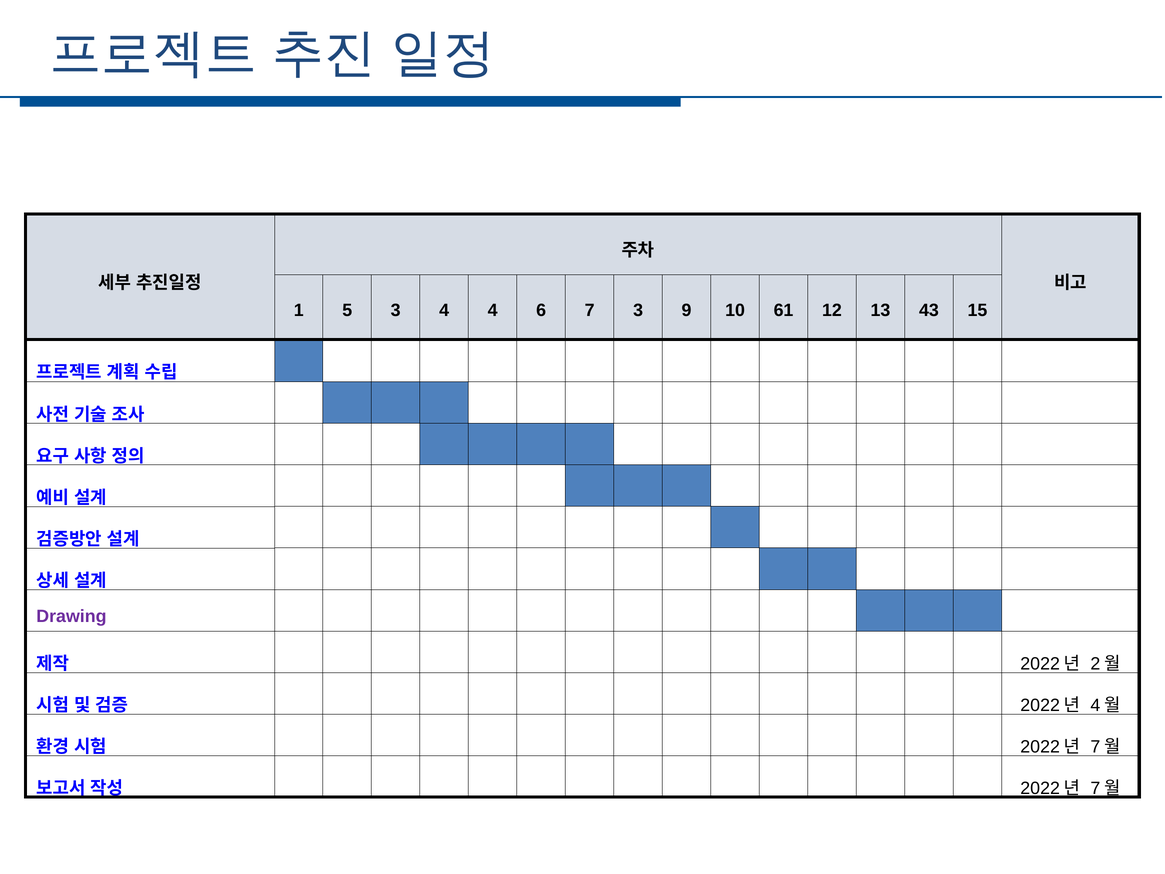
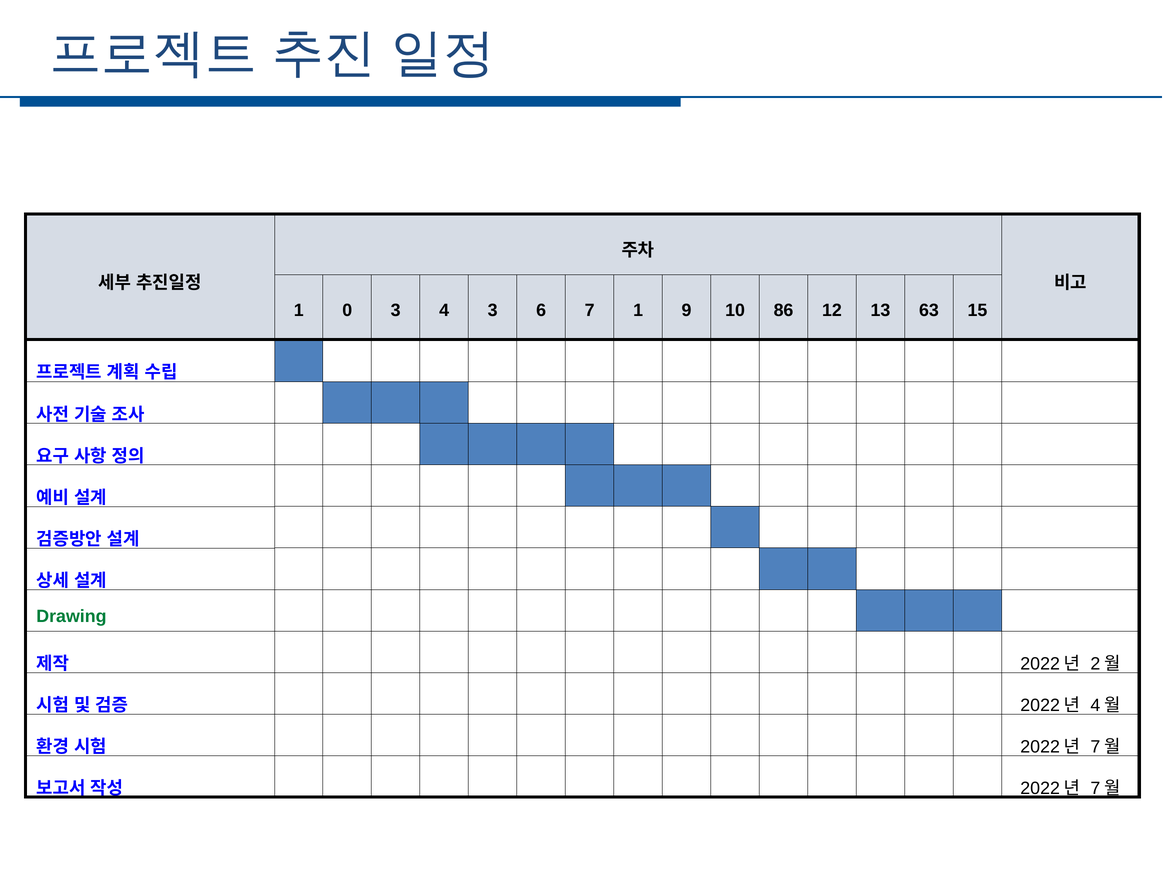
5: 5 -> 0 (347, 310)
4 4: 4 -> 3 (493, 310)
7 3: 3 -> 1 (638, 310)
61: 61 -> 86 (784, 310)
43: 43 -> 63 (929, 310)
Drawing colour: purple -> green (71, 616)
